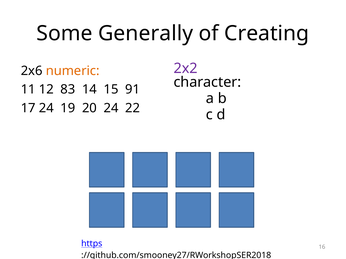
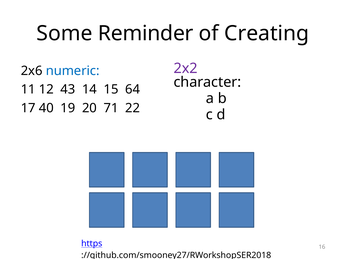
Generally: Generally -> Reminder (146, 33)
numeric colour: orange -> blue (73, 71)
83: 83 -> 43 (68, 90)
91: 91 -> 64 (133, 90)
17 24: 24 -> 40 (46, 108)
20 24: 24 -> 71 (111, 108)
